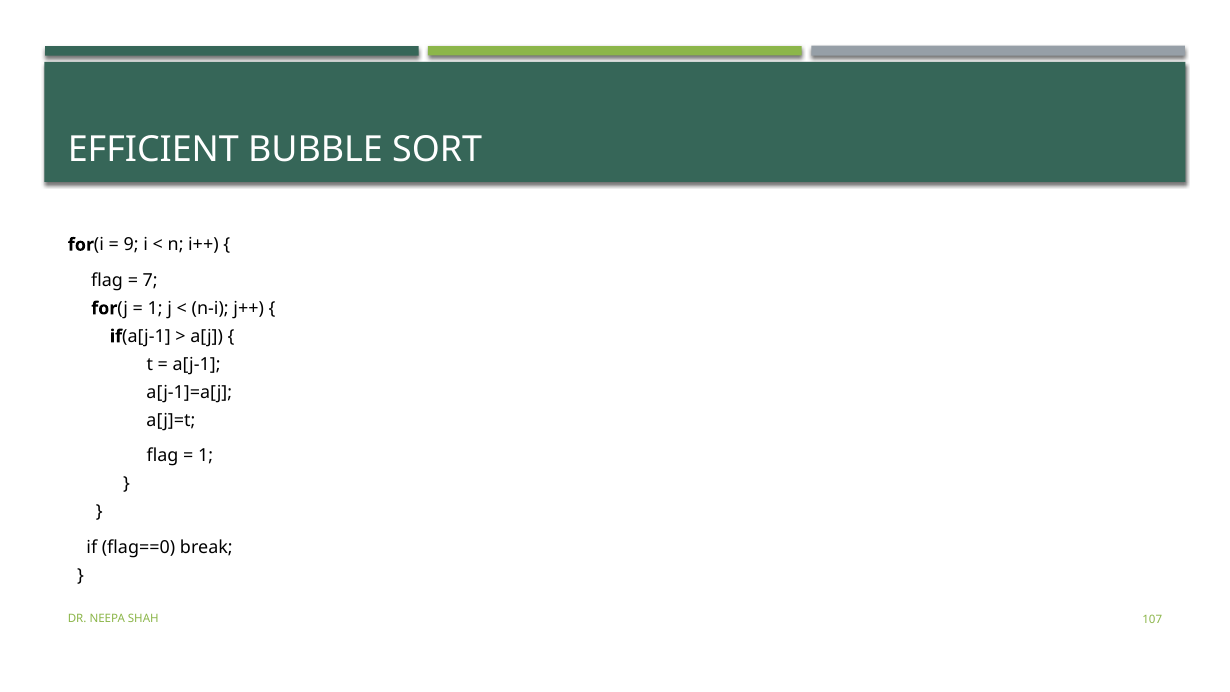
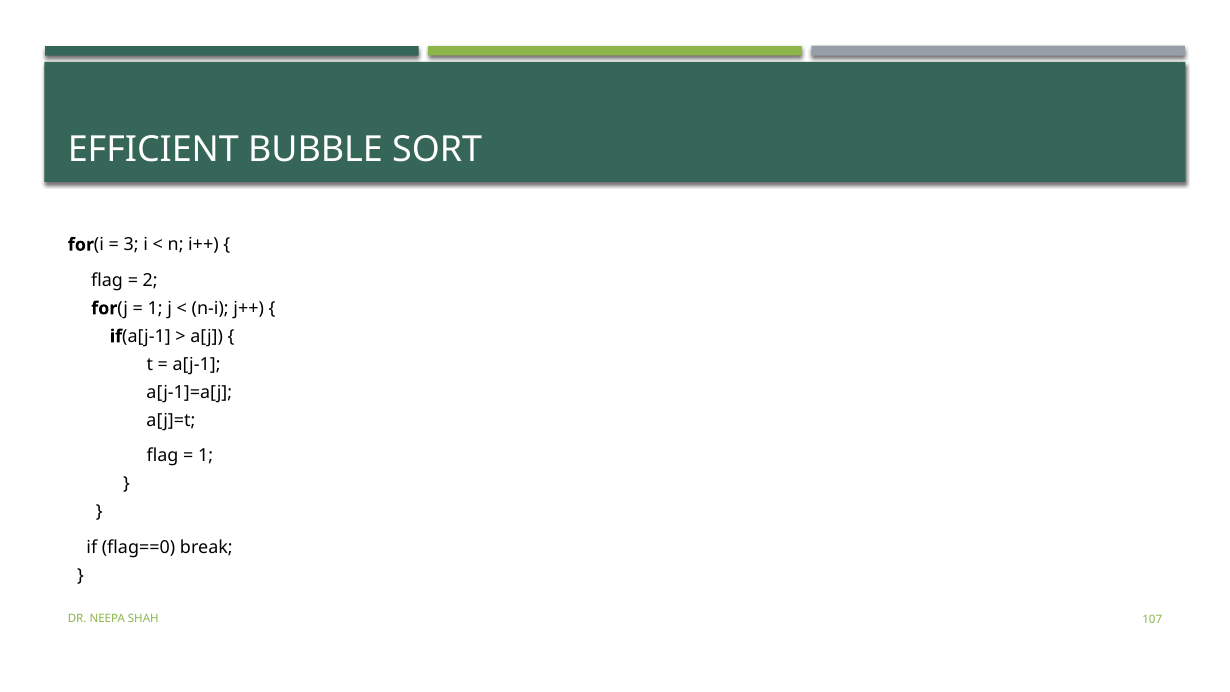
9: 9 -> 3 (131, 245)
7: 7 -> 2 (150, 280)
